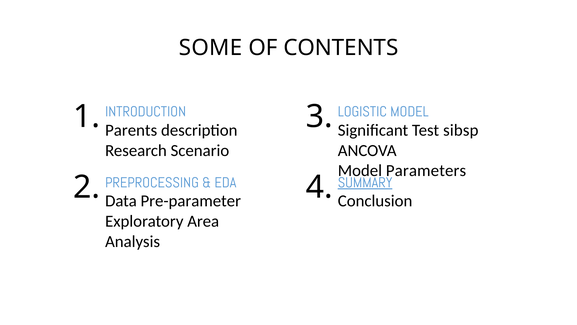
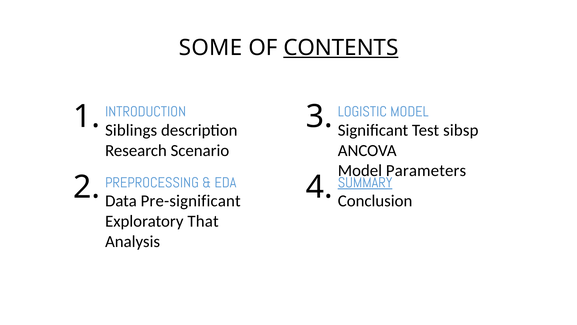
CONTENTS underline: none -> present (341, 48)
Parents: Parents -> Siblings (131, 130)
Pre-parameter: Pre-parameter -> Pre-significant (191, 201)
Area: Area -> That (203, 221)
